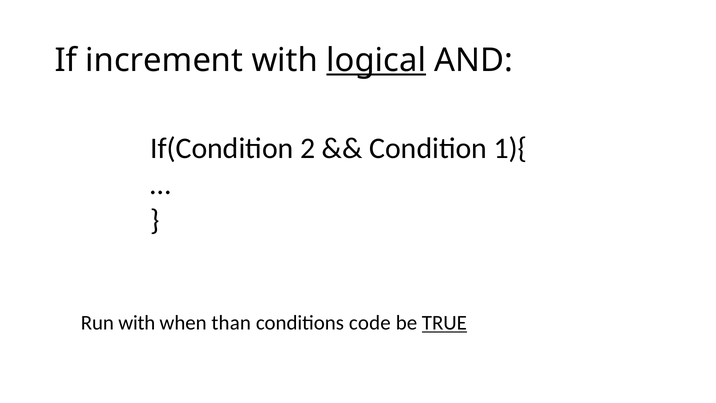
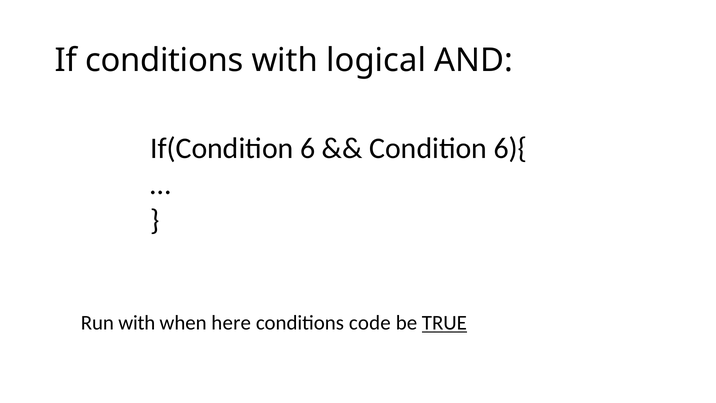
If increment: increment -> conditions (164, 60)
logical underline: present -> none (376, 60)
2: 2 -> 6 (308, 148)
1){: 1){ -> 6){ (510, 148)
than: than -> here (231, 323)
